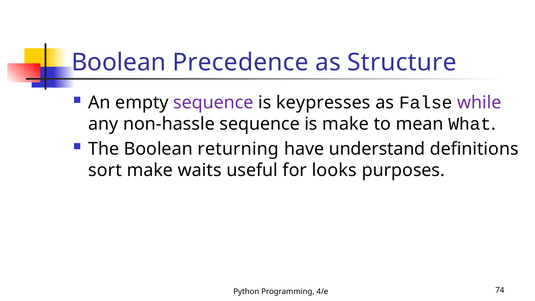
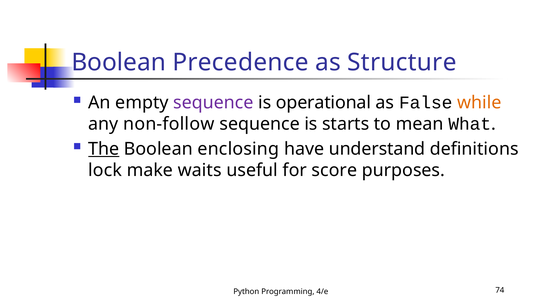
keypresses: keypresses -> operational (323, 102)
while colour: purple -> orange (479, 102)
non-hassle: non-hassle -> non-follow (169, 124)
is make: make -> starts (346, 124)
The underline: none -> present (104, 149)
returning: returning -> enclosing (238, 149)
sort: sort -> lock (105, 170)
looks: looks -> score (334, 170)
